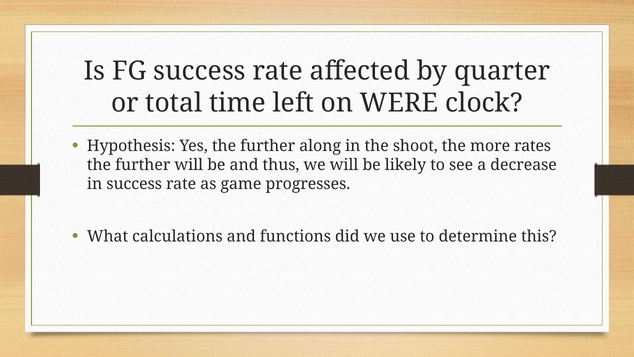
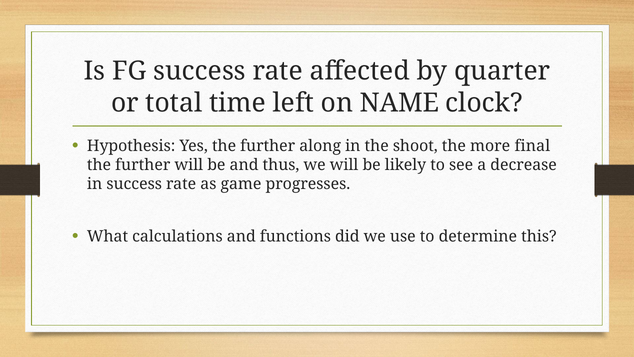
WERE: WERE -> NAME (399, 103)
rates: rates -> final (532, 146)
